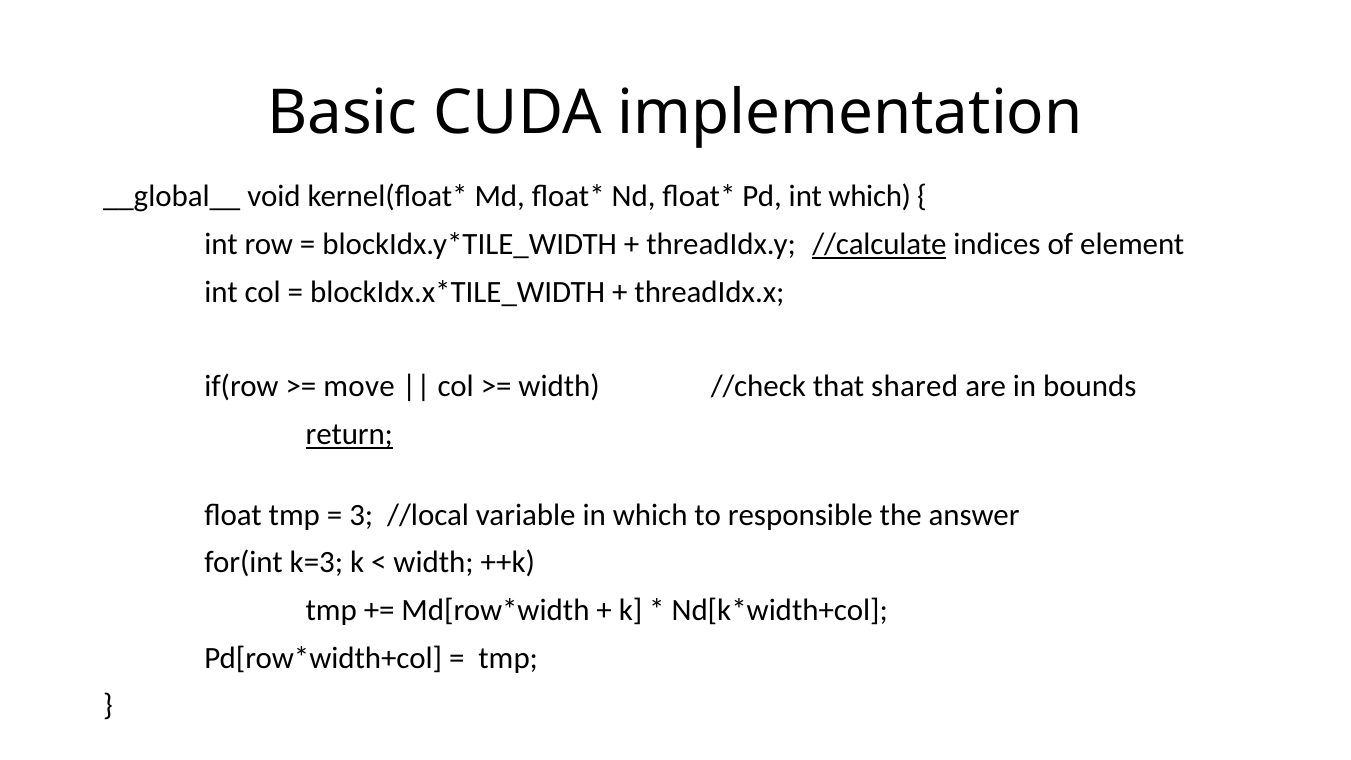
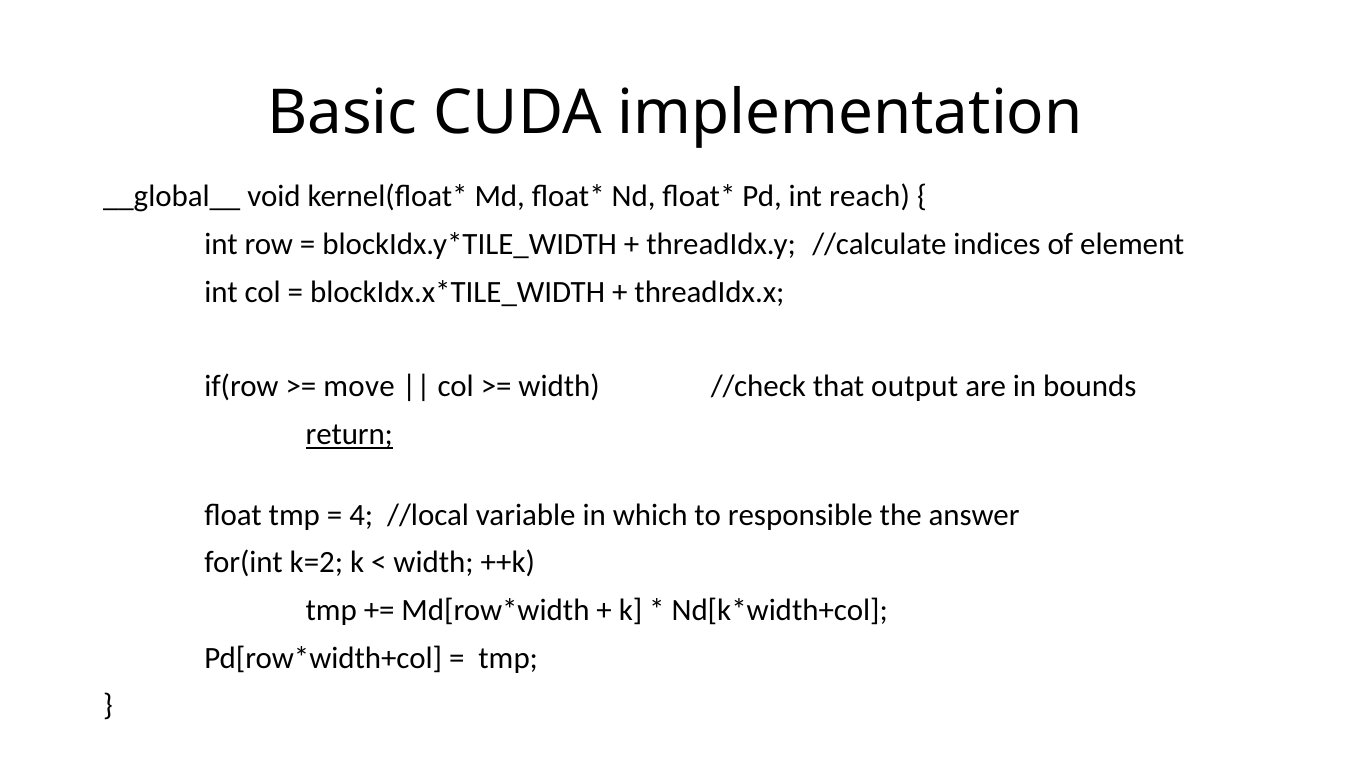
int which: which -> reach (870, 197)
//calculate underline: present -> none (879, 244)
shared: shared -> output (915, 387)
3: 3 -> 4 (361, 515)
k=3: k=3 -> k=2 (316, 563)
